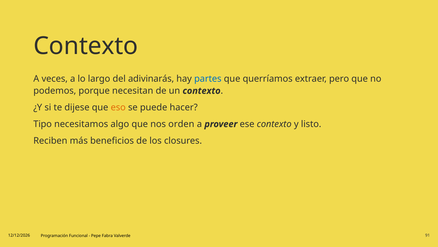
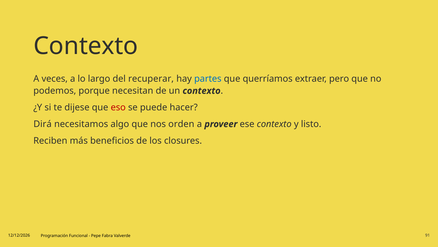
adivinarás: adivinarás -> recuperar (151, 79)
eso colour: orange -> red (118, 107)
Tipo: Tipo -> Dirá (43, 124)
